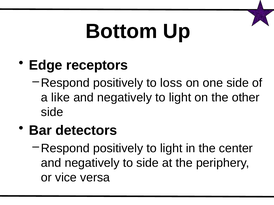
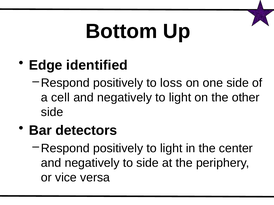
receptors: receptors -> identified (97, 65)
like: like -> cell (60, 98)
